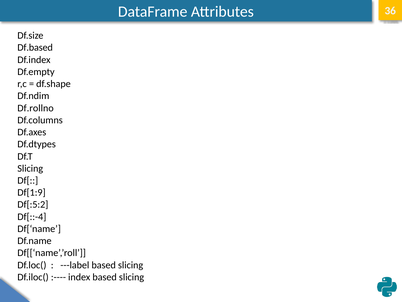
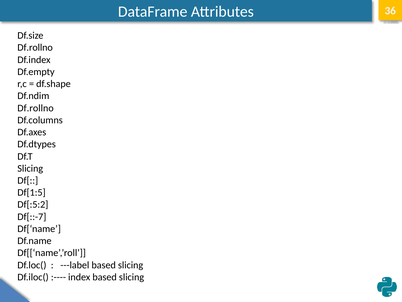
Df.based: Df.based -> Df.rollno (35, 48)
Df[1:9: Df[1:9 -> Df[1:5 (31, 192)
Df[::-4: Df[::-4 -> Df[::-7 (32, 216)
